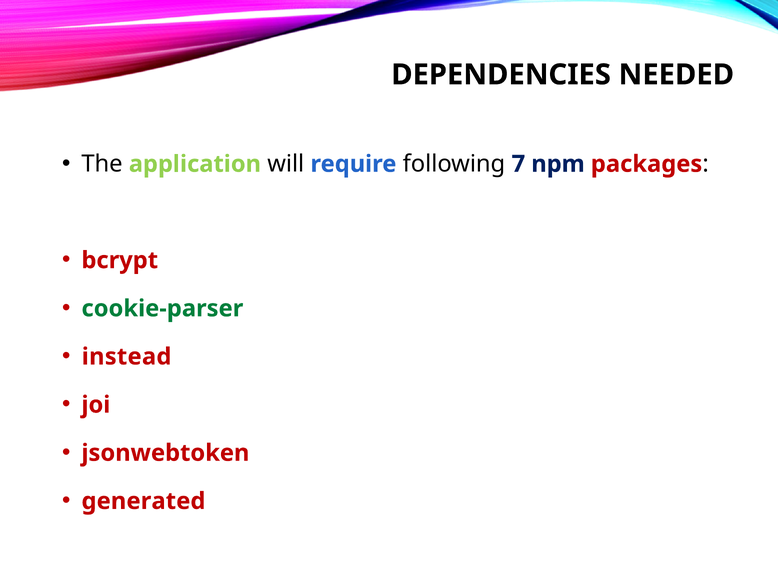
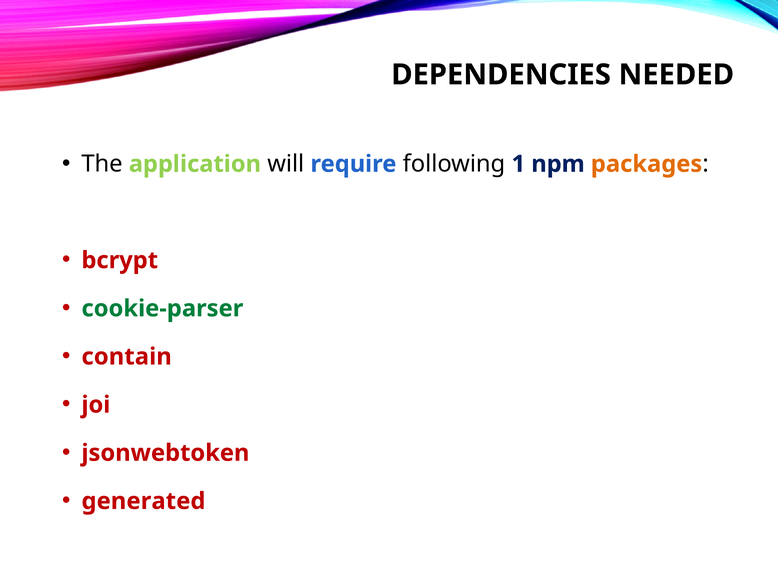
7: 7 -> 1 (518, 164)
packages colour: red -> orange (647, 164)
instead: instead -> contain (127, 356)
